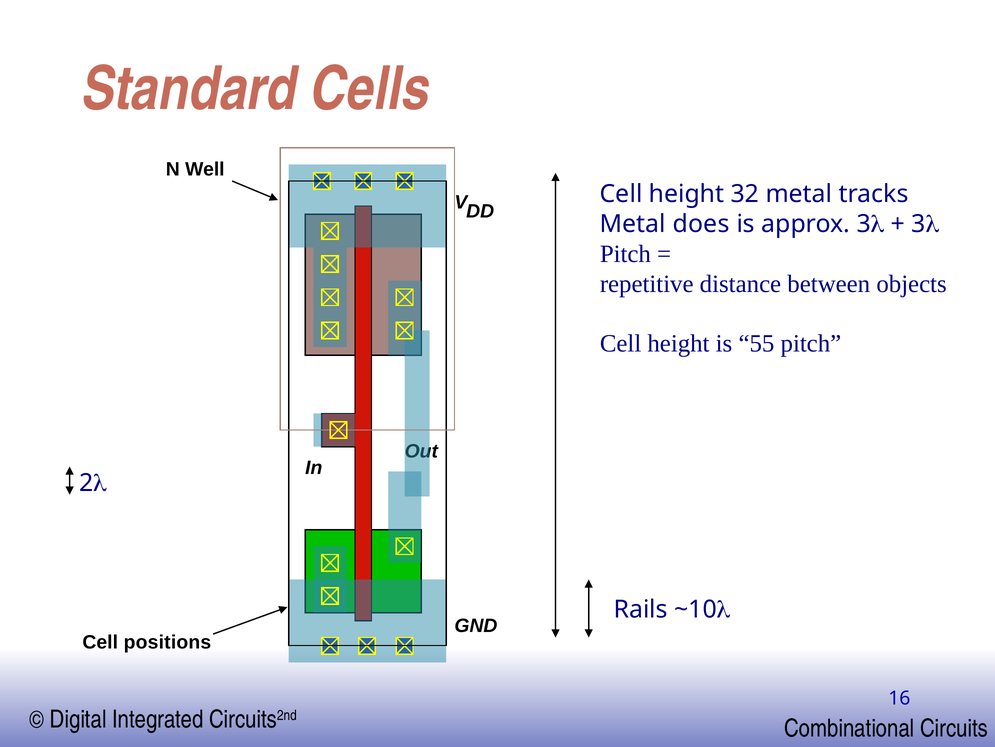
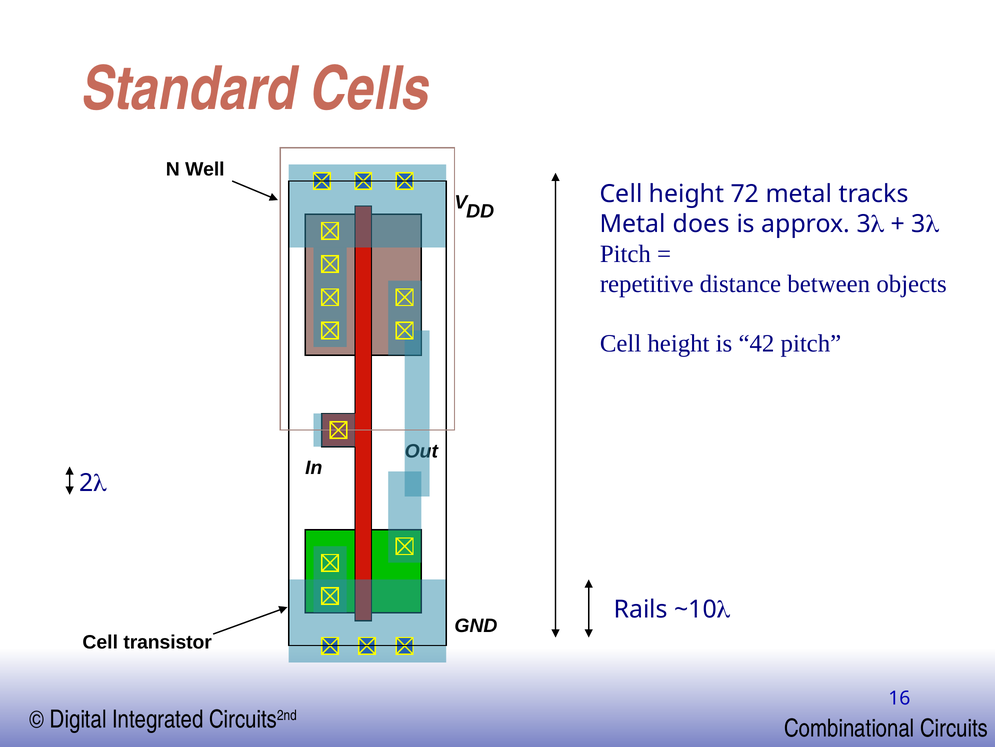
32: 32 -> 72 (745, 194)
55: 55 -> 42 (756, 343)
positions: positions -> transistor (168, 642)
